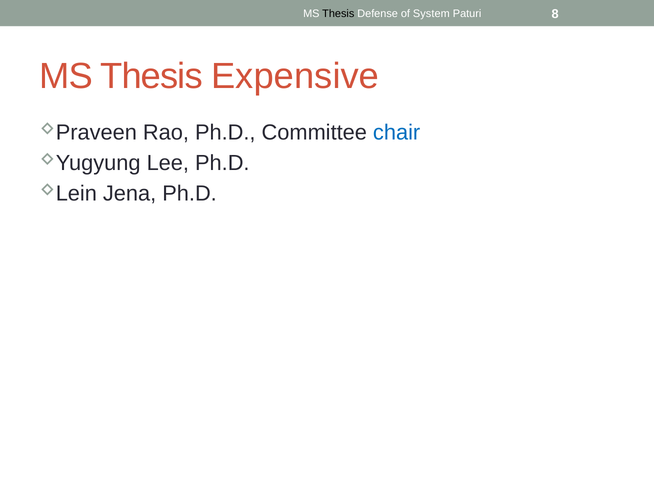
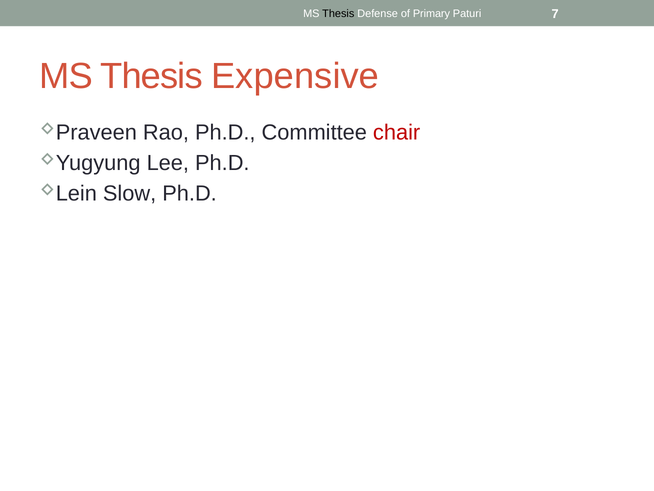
System: System -> Primary (431, 14)
8: 8 -> 7 (555, 14)
chair colour: blue -> red (397, 132)
Jena: Jena -> Slow (130, 193)
